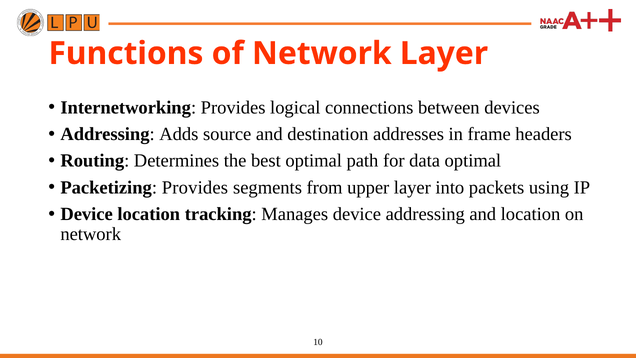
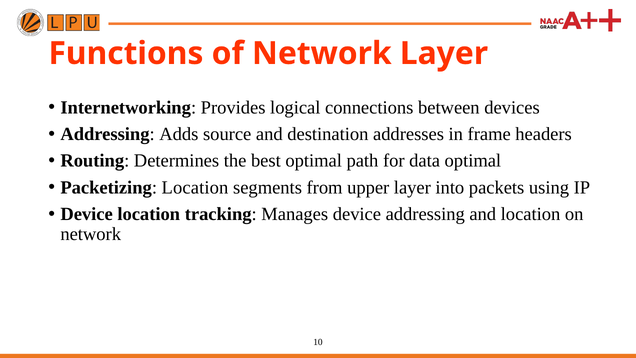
Packetizing Provides: Provides -> Location (195, 187)
